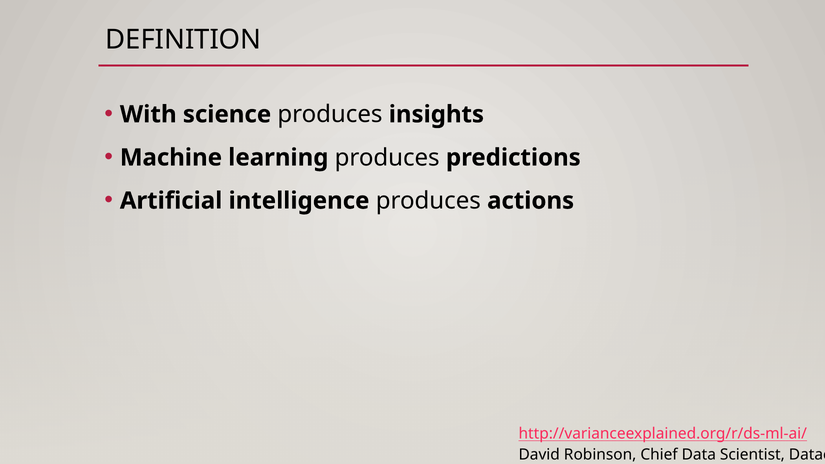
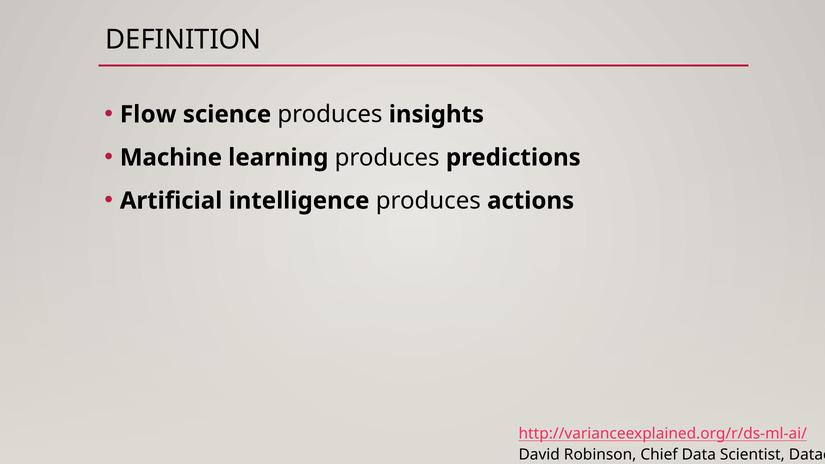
With: With -> Flow (148, 114)
